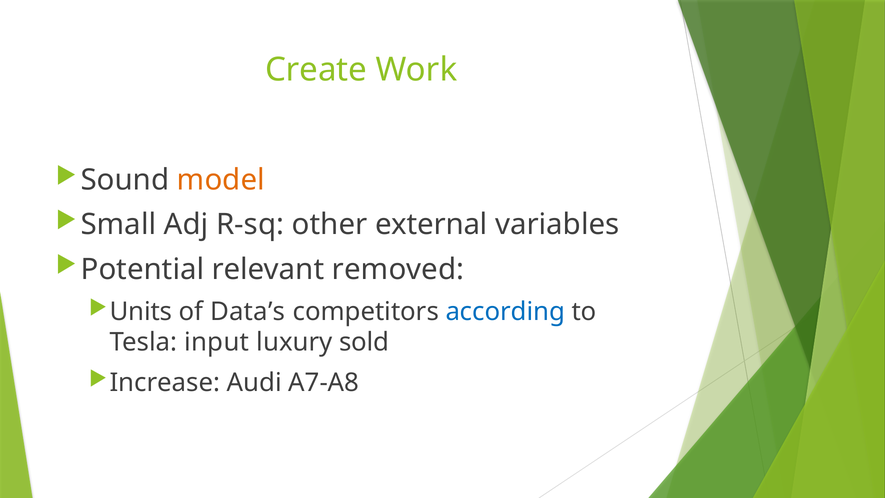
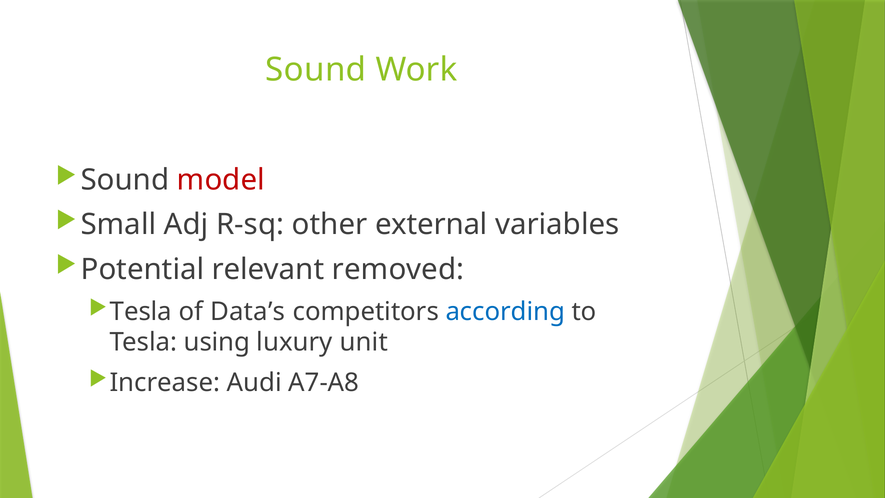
Create: Create -> Sound (316, 70)
model colour: orange -> red (221, 180)
Units: Units -> Tesla (141, 311)
input: input -> using (217, 342)
sold: sold -> unit (364, 342)
